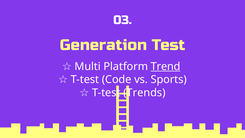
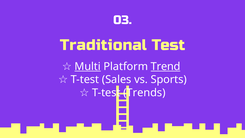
Generation: Generation -> Traditional (103, 45)
Multi underline: none -> present (88, 66)
Code: Code -> Sales (117, 79)
